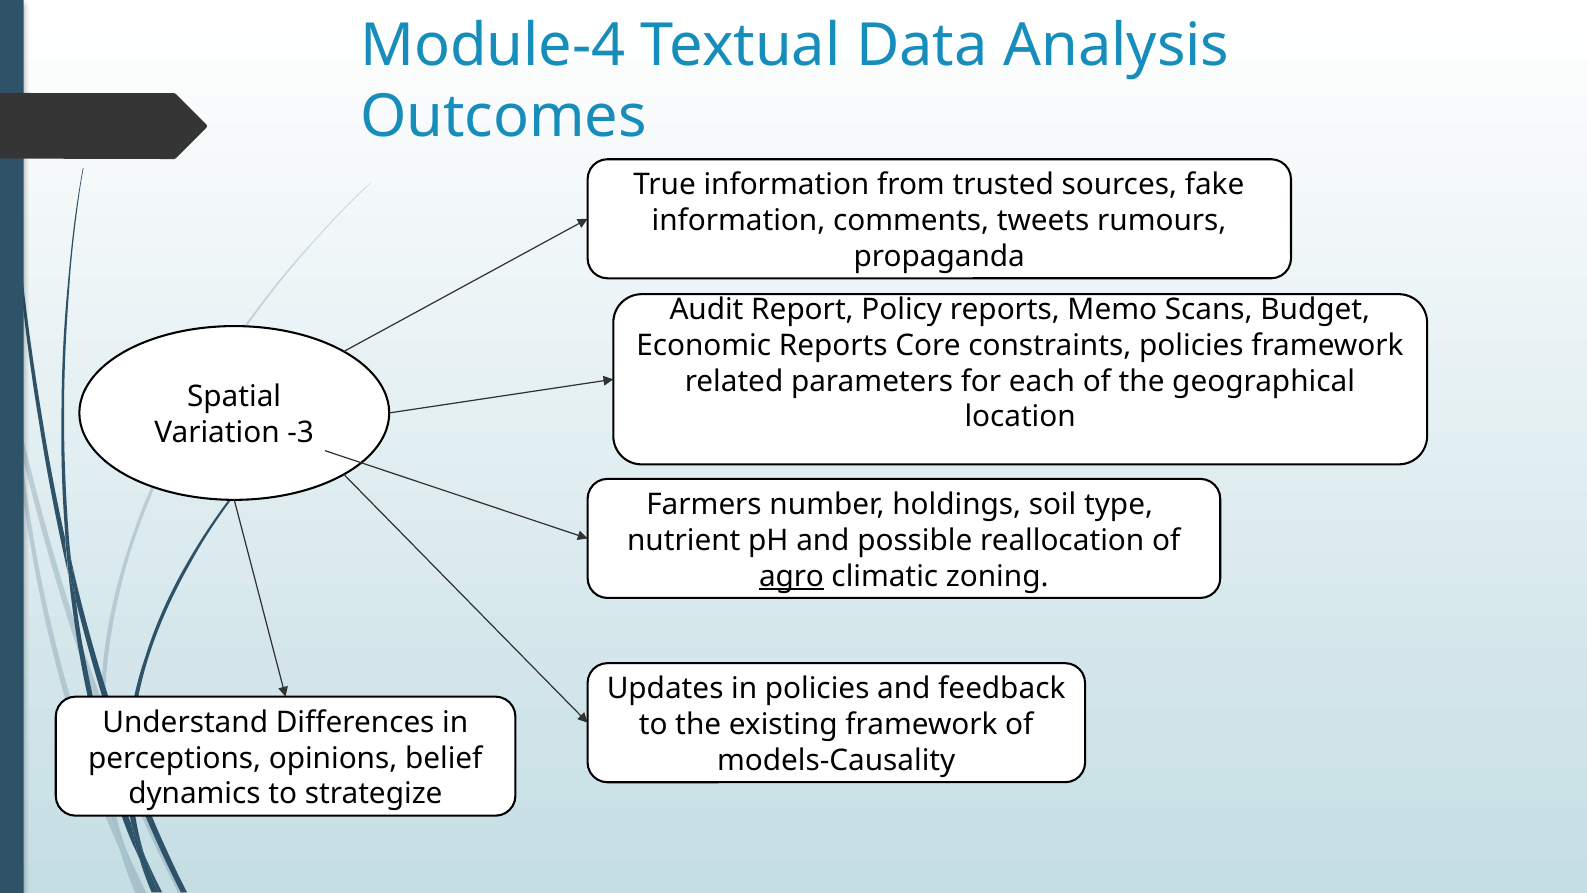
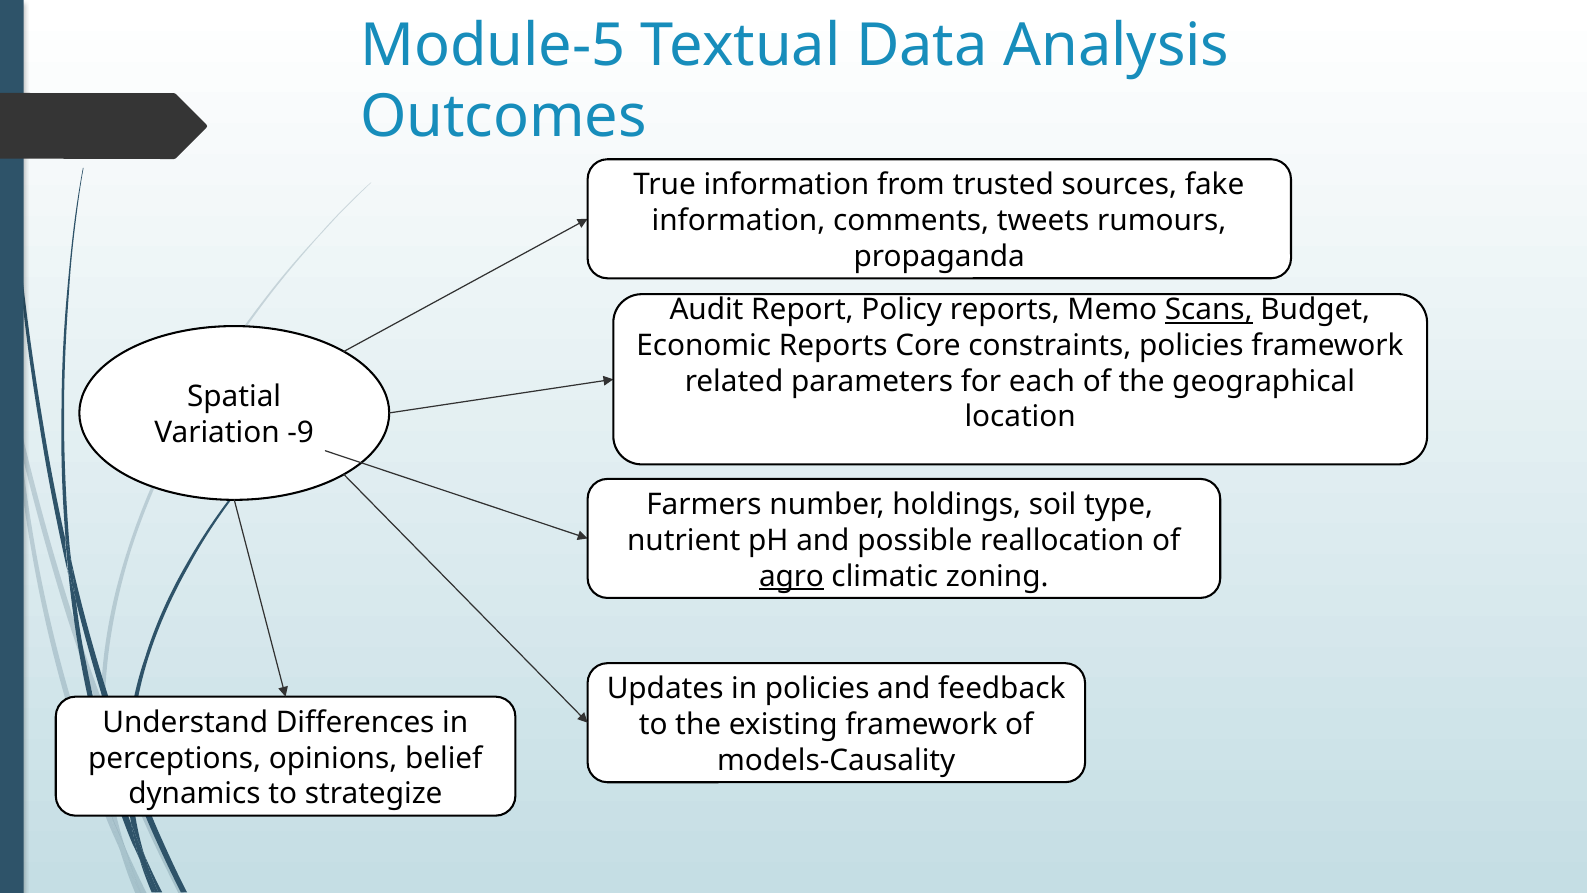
Module-4: Module-4 -> Module-5 (493, 46)
Scans underline: none -> present (1209, 310)
-3: -3 -> -9 (301, 433)
